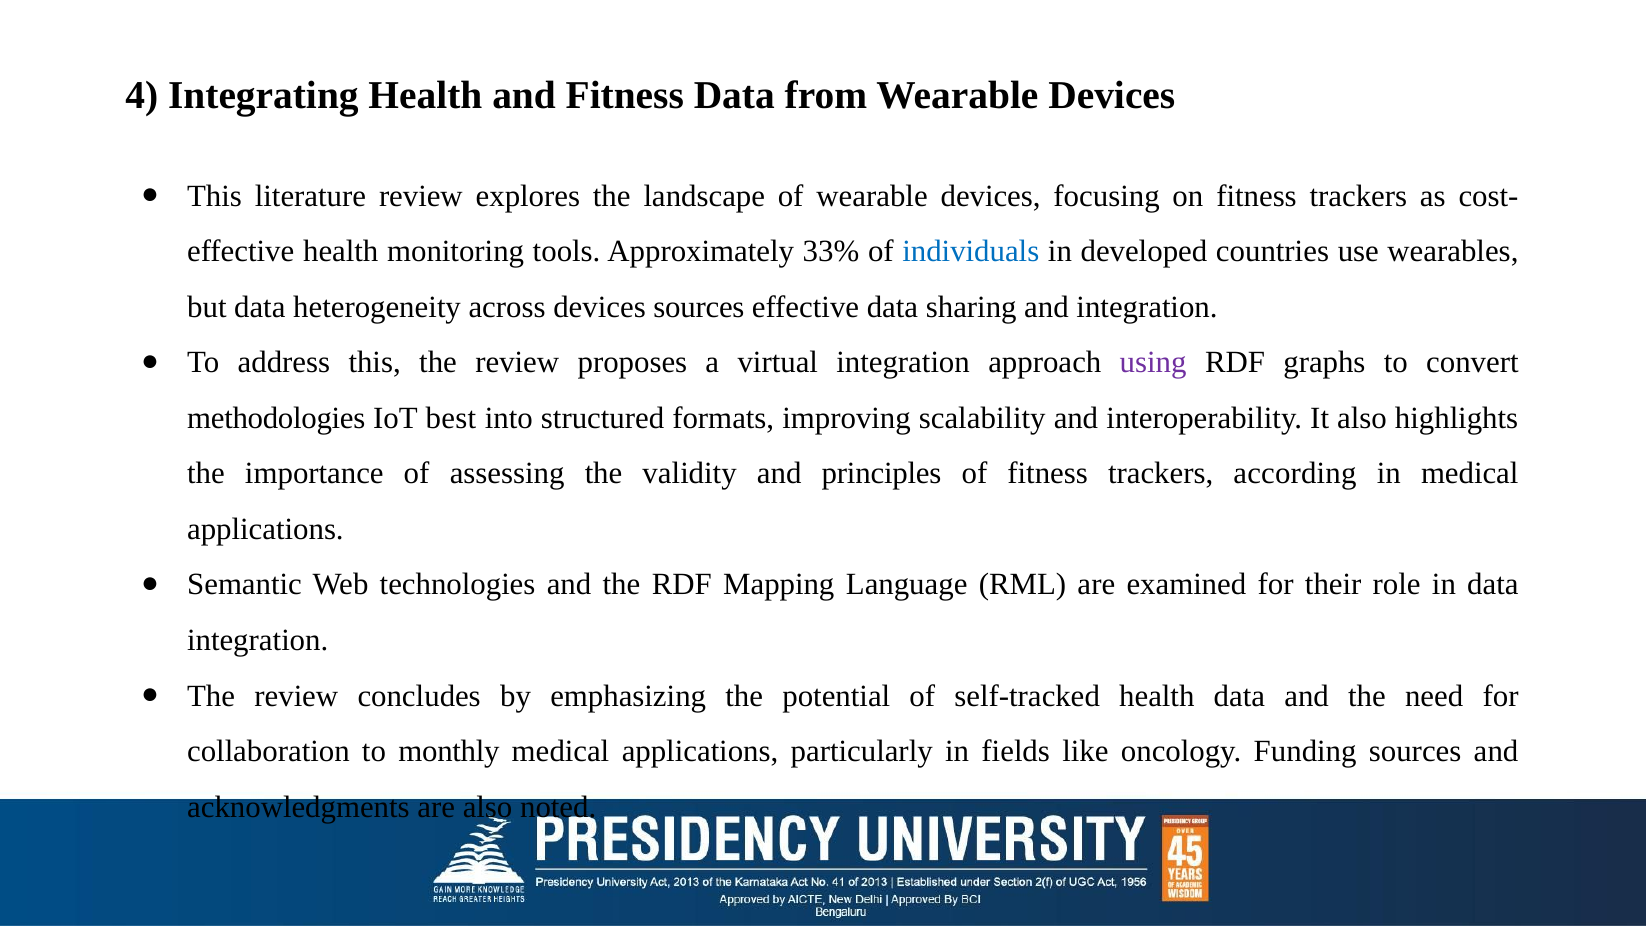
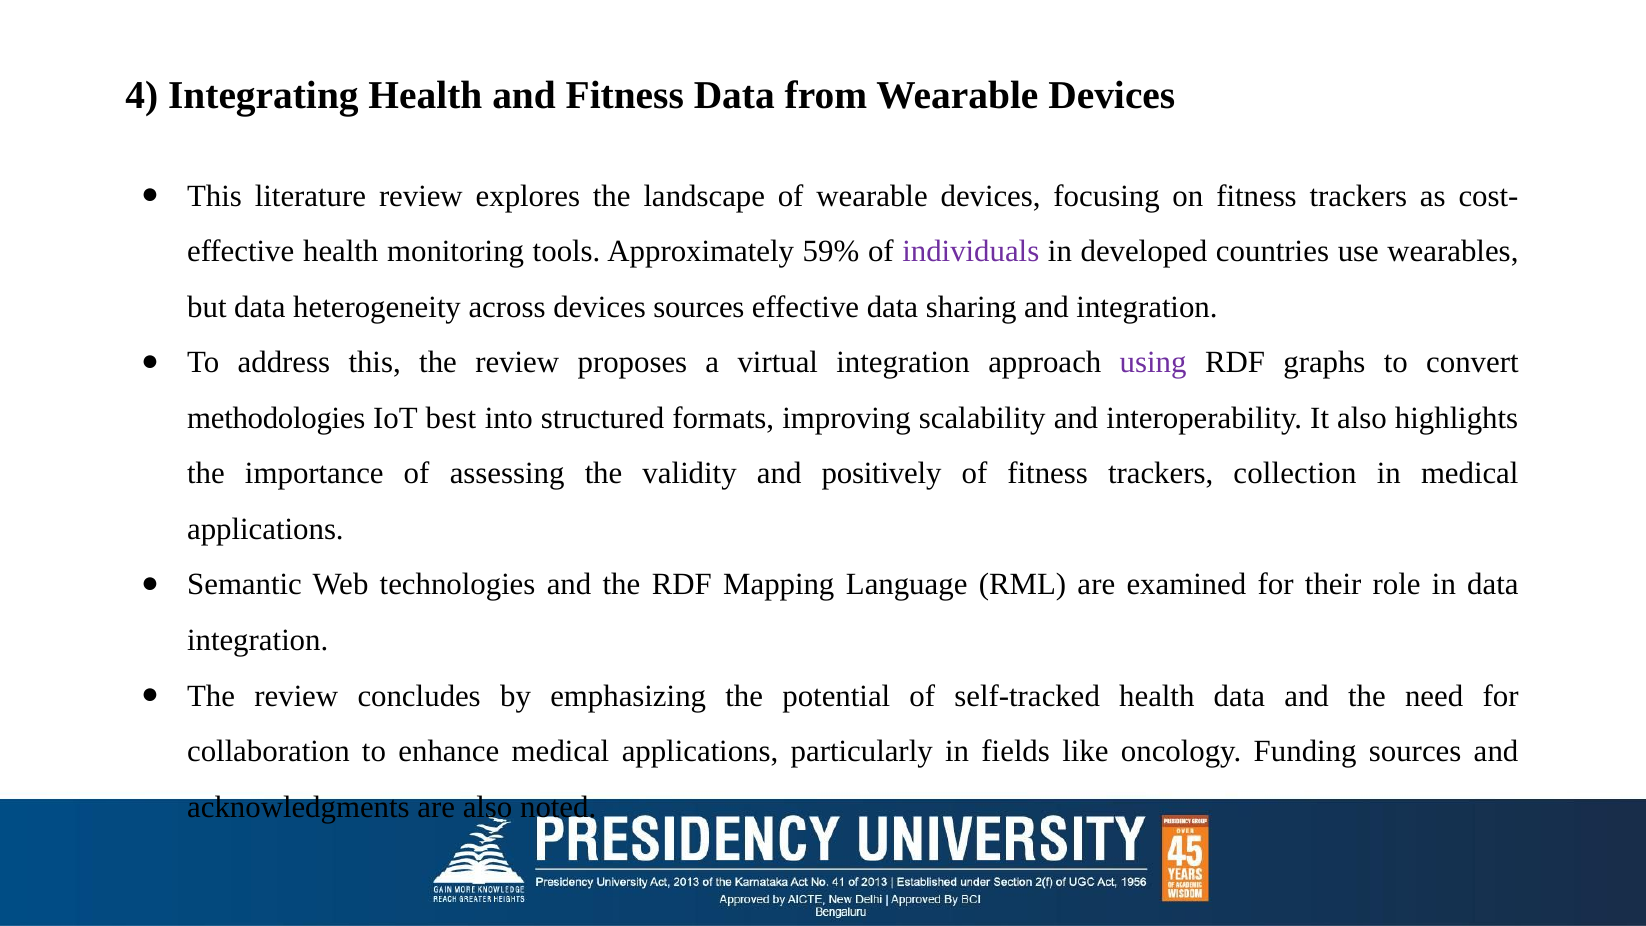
33%: 33% -> 59% (831, 251)
individuals colour: blue -> purple (971, 251)
principles: principles -> positively (882, 474)
according: according -> collection (1295, 474)
monthly: monthly -> enhance (449, 751)
